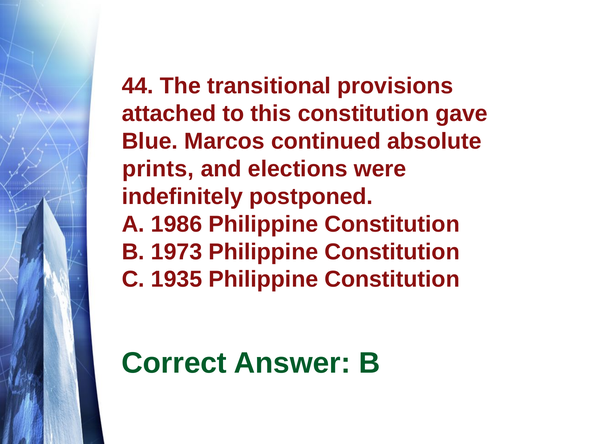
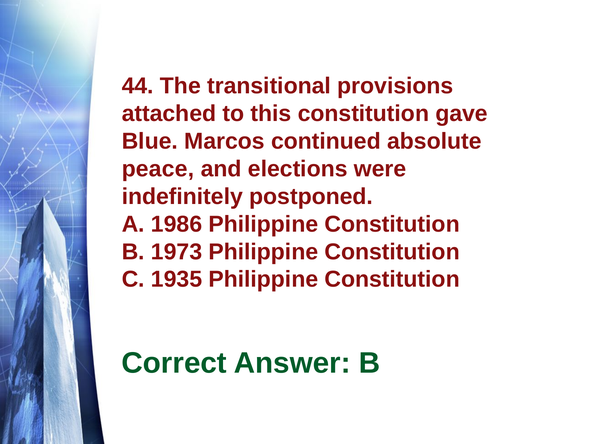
prints: prints -> peace (158, 169)
